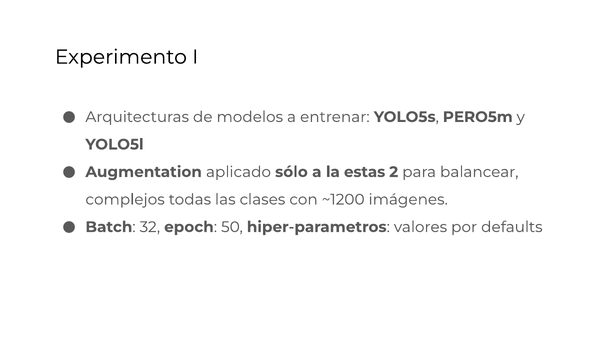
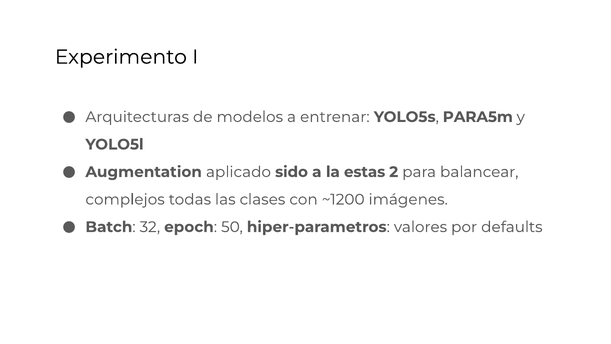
PERO5m: PERO5m -> PARA5m (478, 117)
sólo: sólo -> sido (292, 172)
